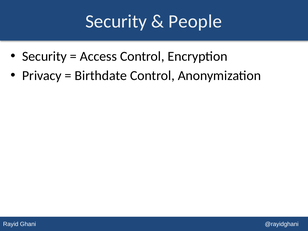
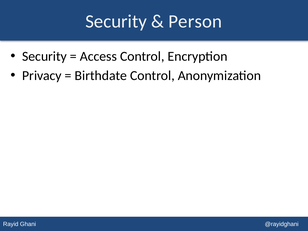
People: People -> Person (195, 21)
